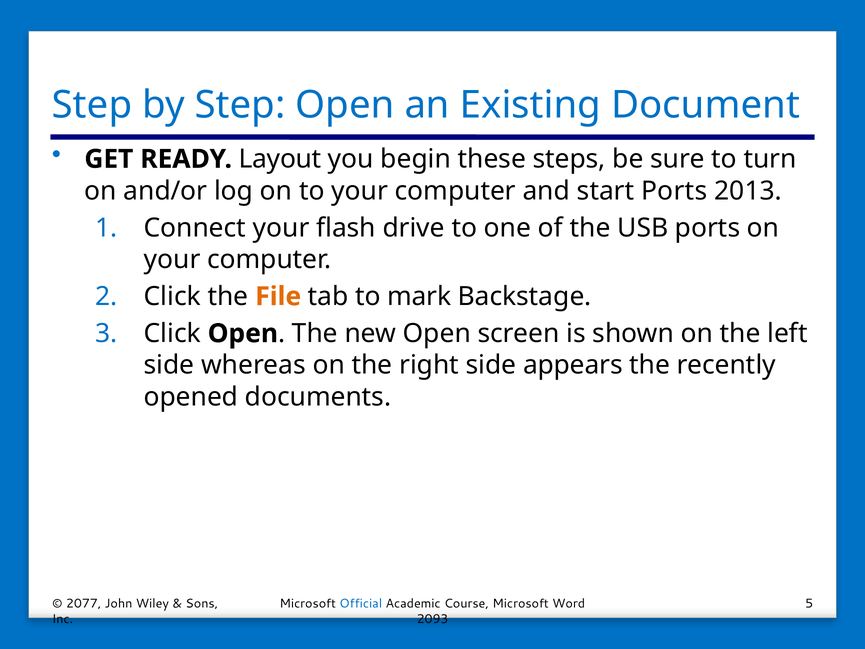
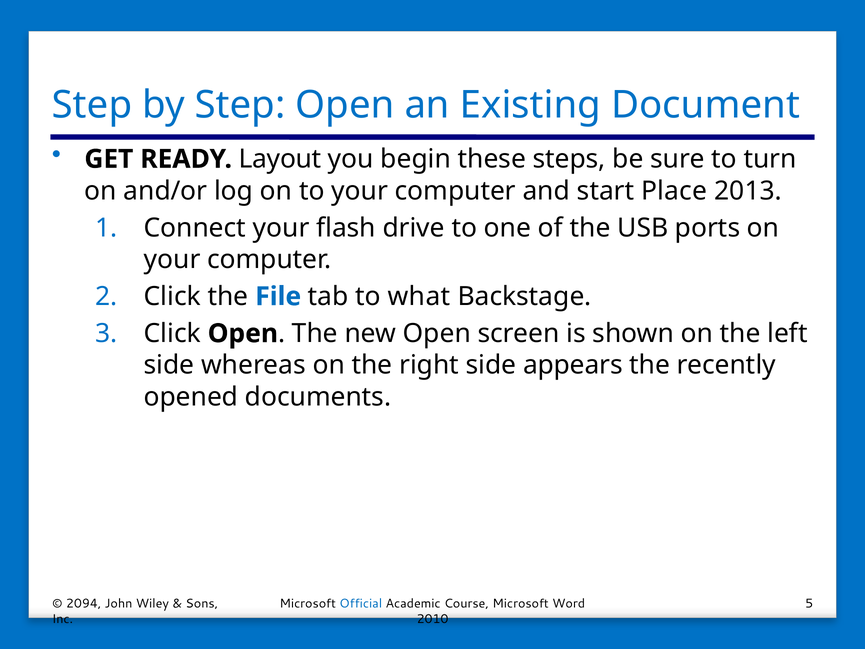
start Ports: Ports -> Place (674, 191)
File colour: orange -> blue (278, 296)
mark: mark -> what (419, 296)
2077: 2077 -> 2094 (84, 604)
2093: 2093 -> 2010 (433, 619)
